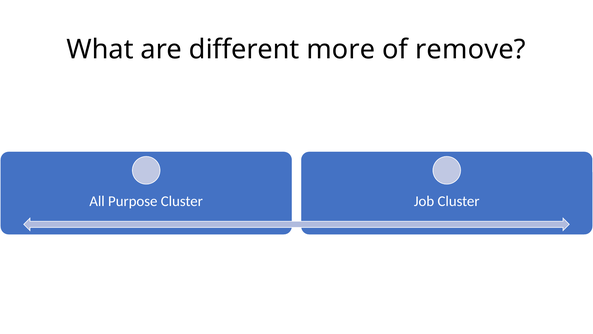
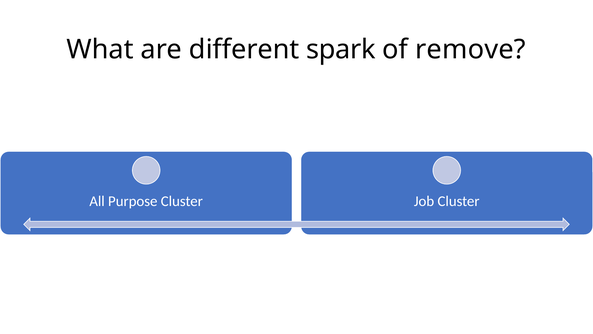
more: more -> spark (341, 49)
